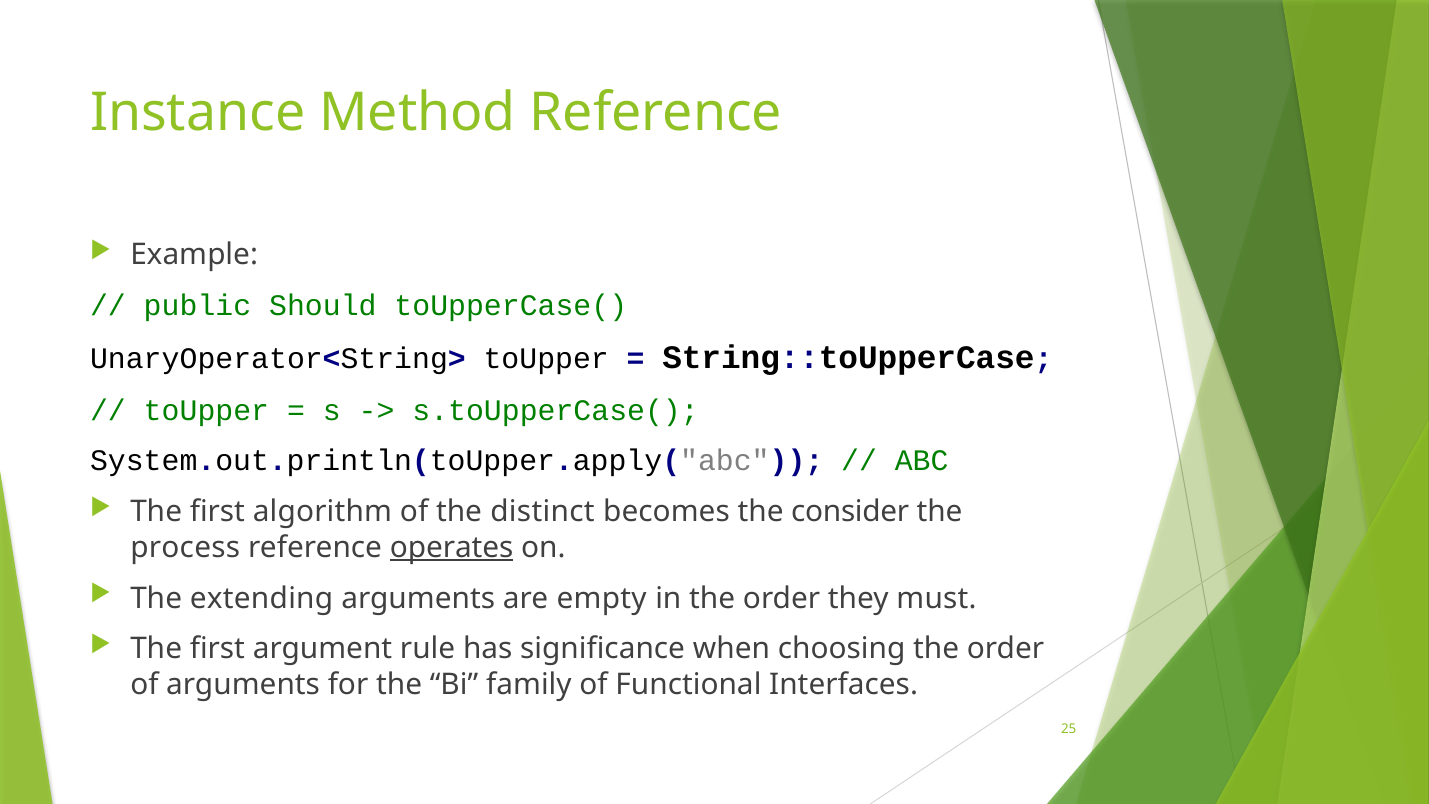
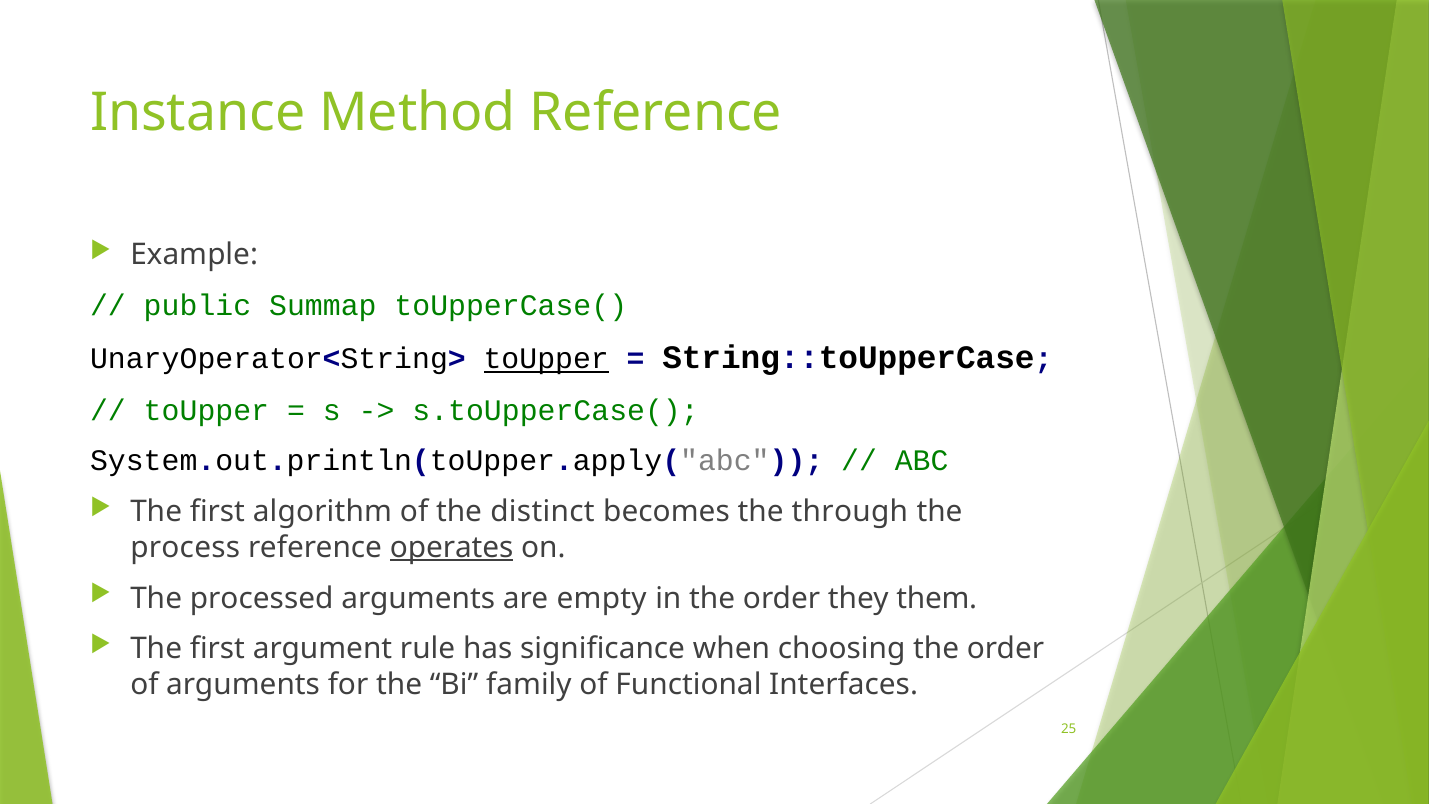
Should: Should -> Summap (323, 305)
toUpper underline: none -> present (546, 359)
consider: consider -> through (850, 512)
extending: extending -> processed (262, 598)
must: must -> them (937, 598)
